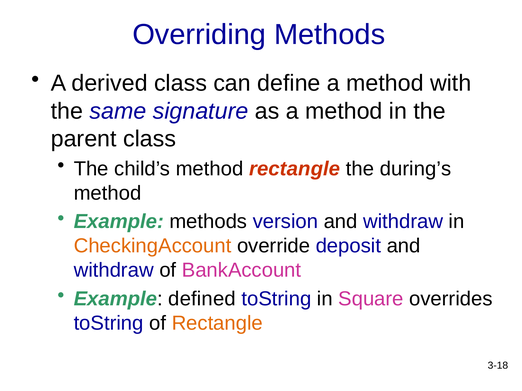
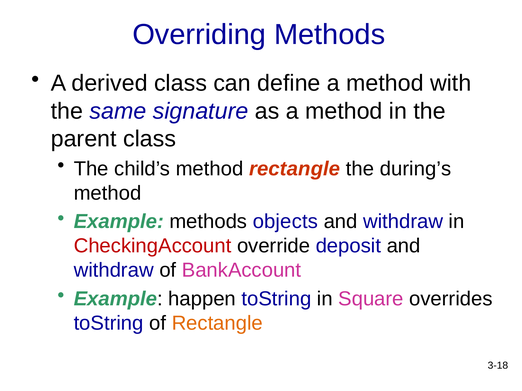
version: version -> objects (285, 222)
CheckingAccount colour: orange -> red (153, 246)
defined: defined -> happen (202, 299)
